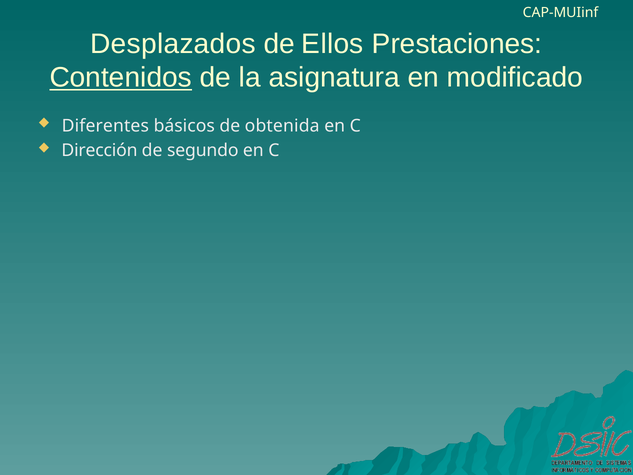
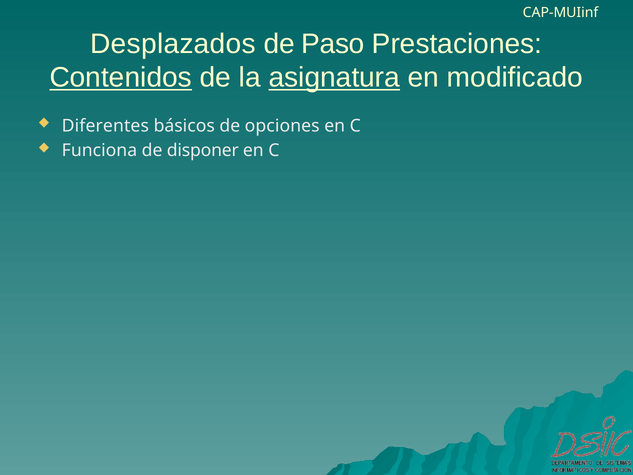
Ellos: Ellos -> Paso (333, 44)
asignatura underline: none -> present (334, 78)
obtenida: obtenida -> opciones (282, 126)
Dirección: Dirección -> Funciona (99, 150)
segundo: segundo -> disponer (203, 150)
